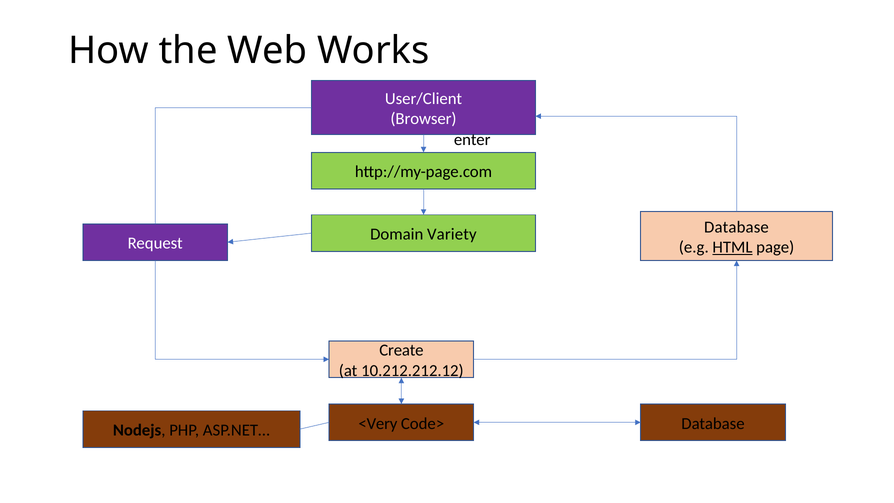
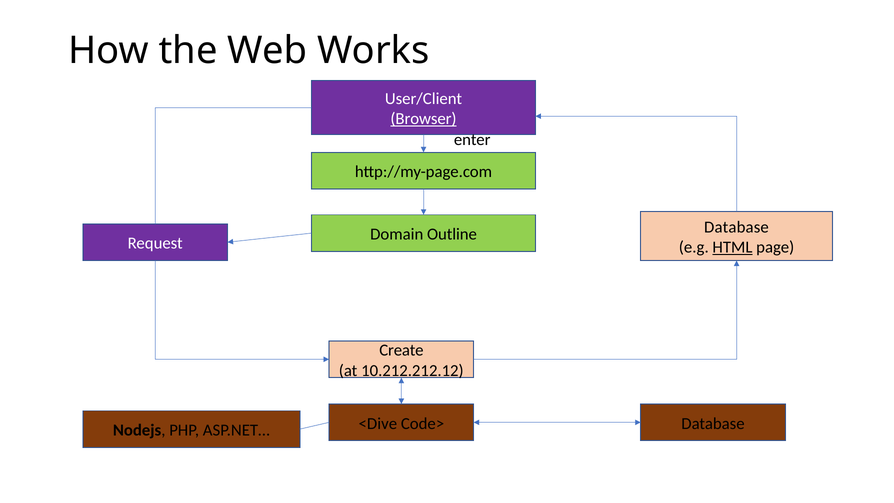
Browser underline: none -> present (424, 119)
Variety: Variety -> Outline (452, 234)
<Very: <Very -> <Dive (378, 423)
